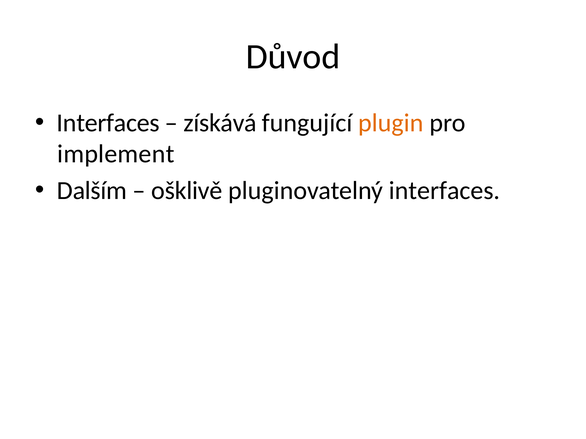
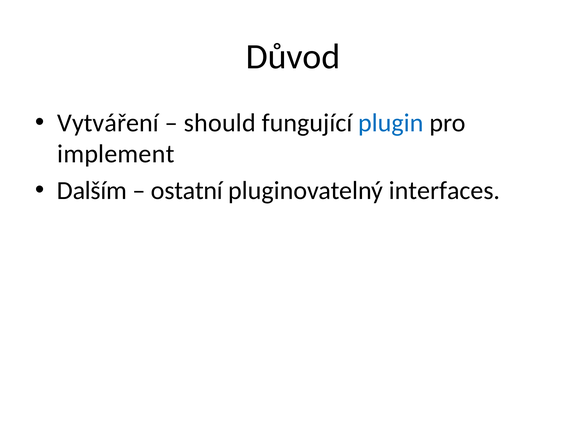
Interfaces: Interfaces -> Vytváření (108, 123)
získává: získává -> should (220, 123)
plugin colour: orange -> blue (391, 123)
ošklivě: ošklivě -> ostatní (187, 191)
